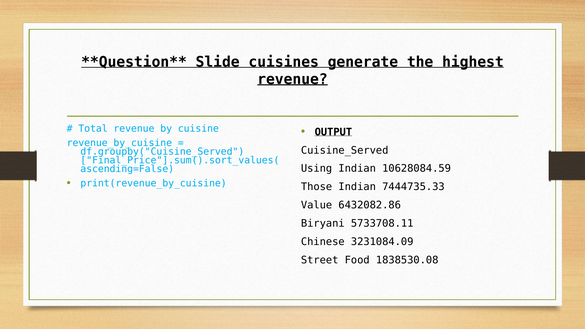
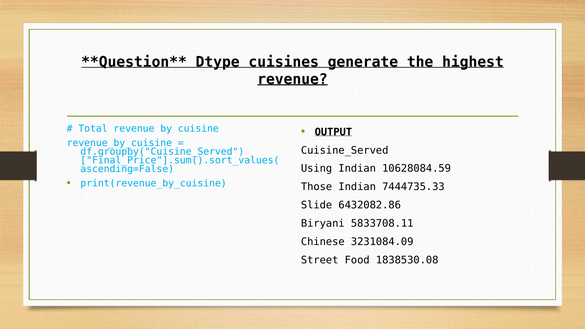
Slide: Slide -> Dtype (218, 62)
Value: Value -> Slide (317, 205)
5733708.11: 5733708.11 -> 5833708.11 (382, 223)
